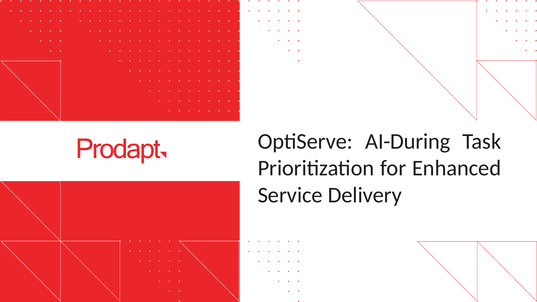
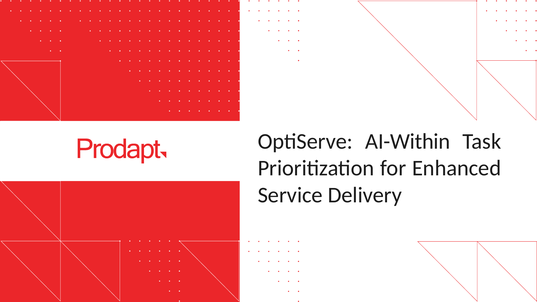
AI-During: AI-During -> AI-Within (408, 141)
